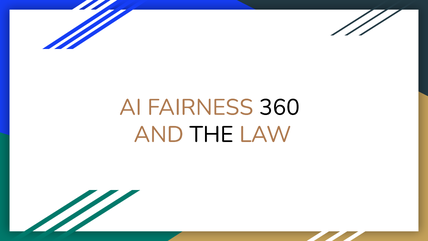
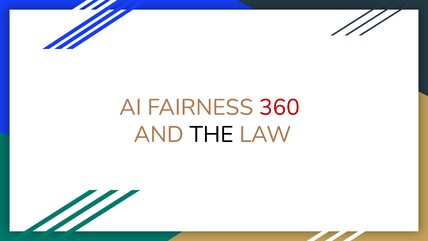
360 colour: black -> red (279, 107)
